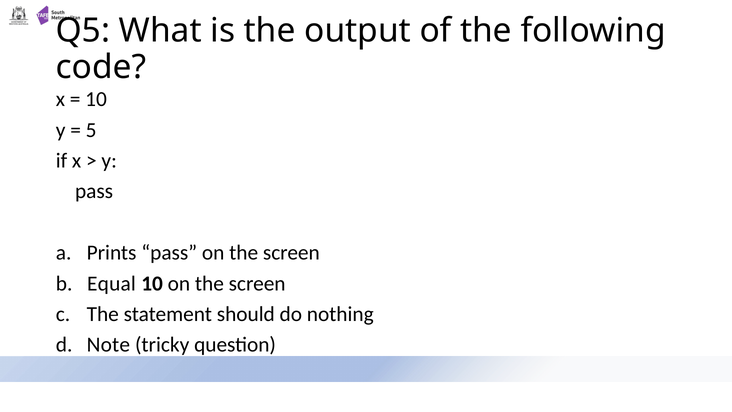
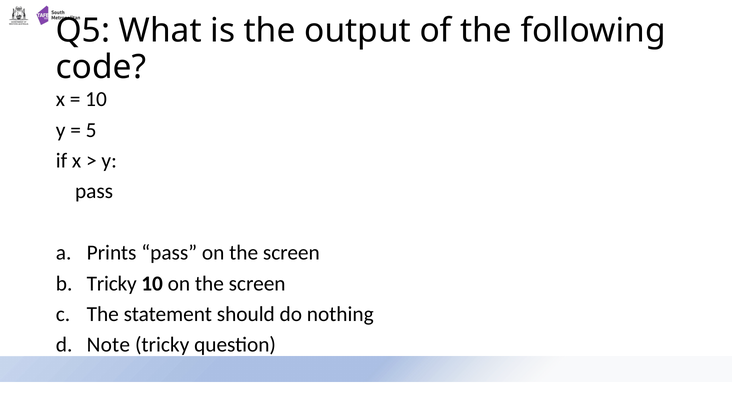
Equal: Equal -> Tricky (112, 283)
